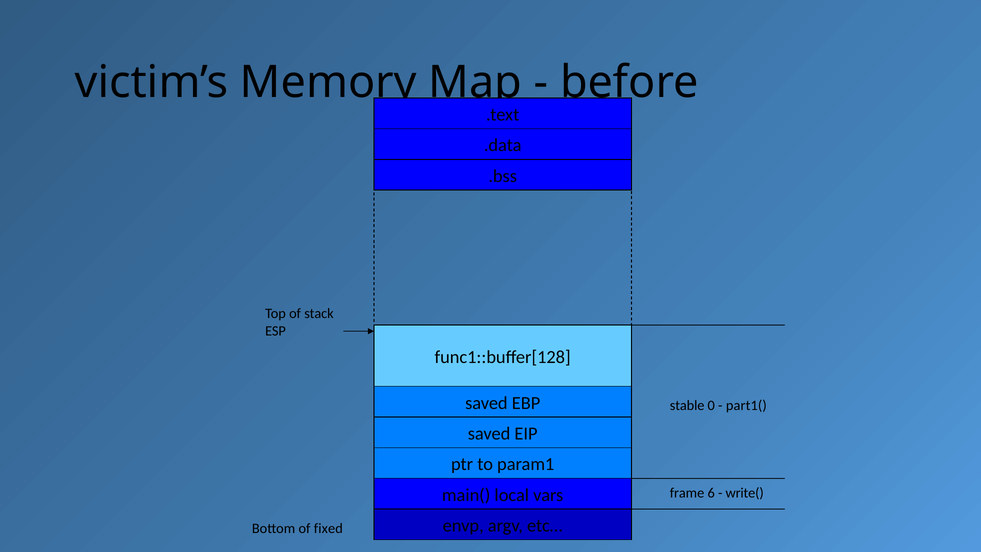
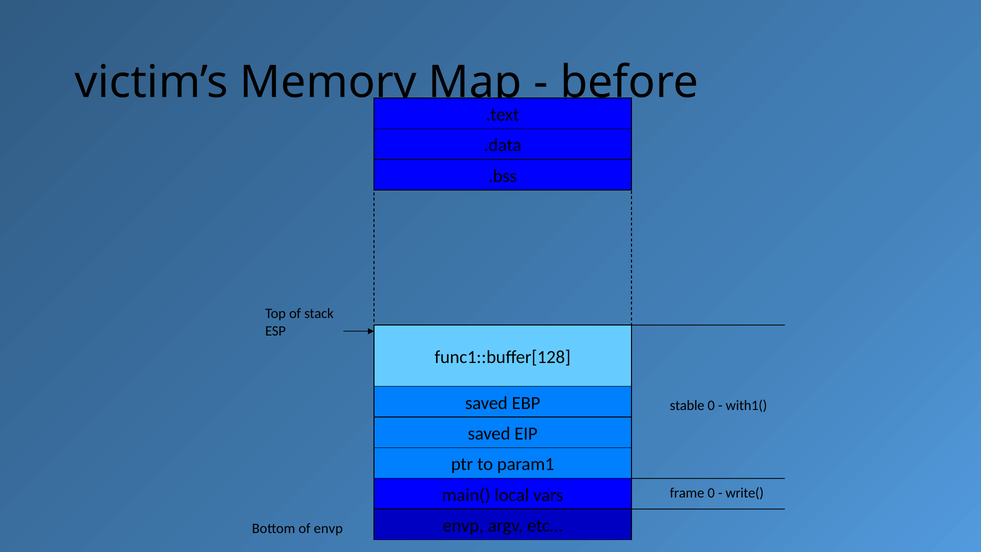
part1(: part1( -> with1( (746, 406)
frame 6: 6 -> 0 (711, 493)
of fixed: fixed -> envp (328, 528)
